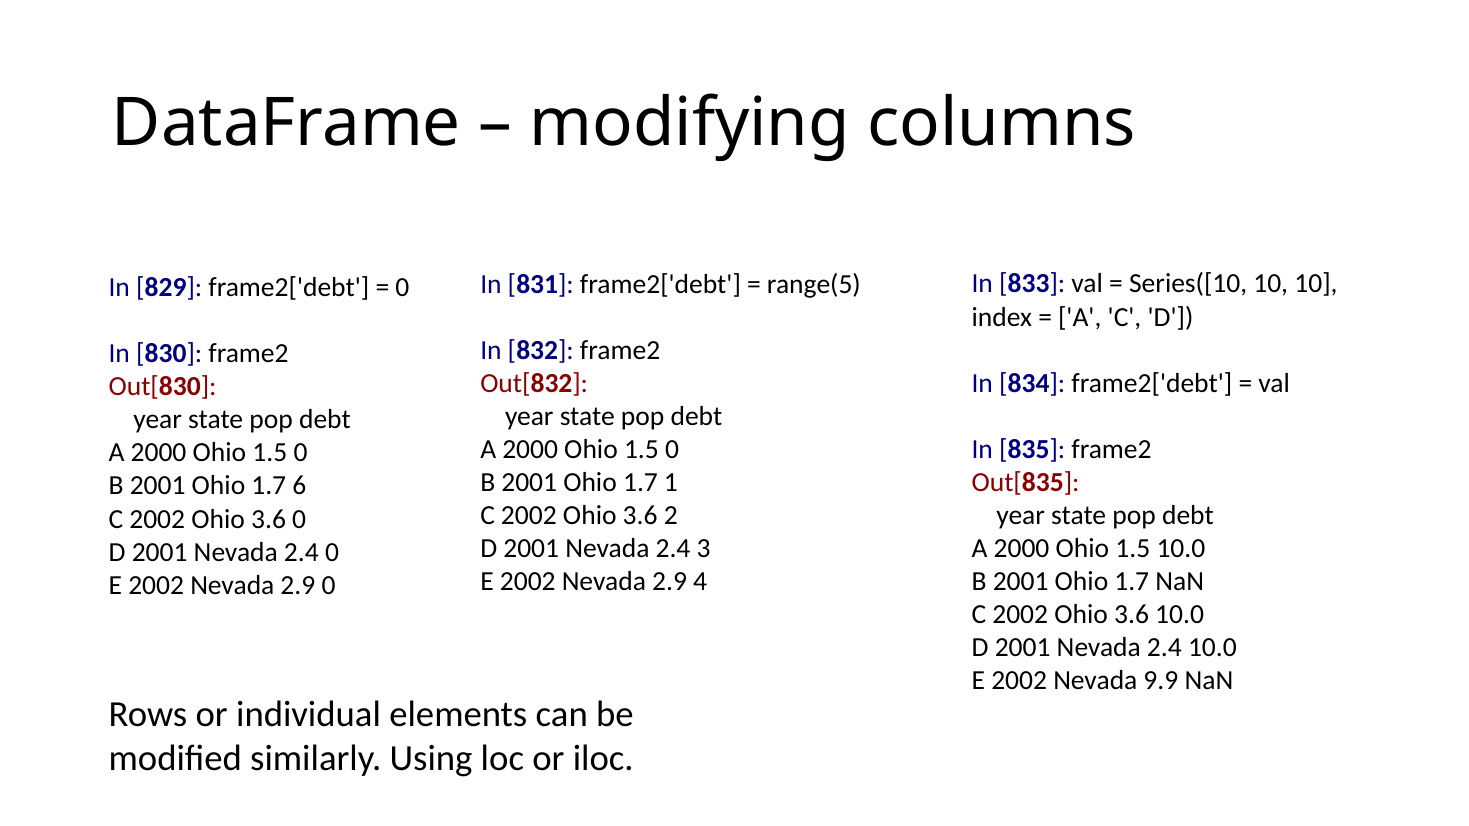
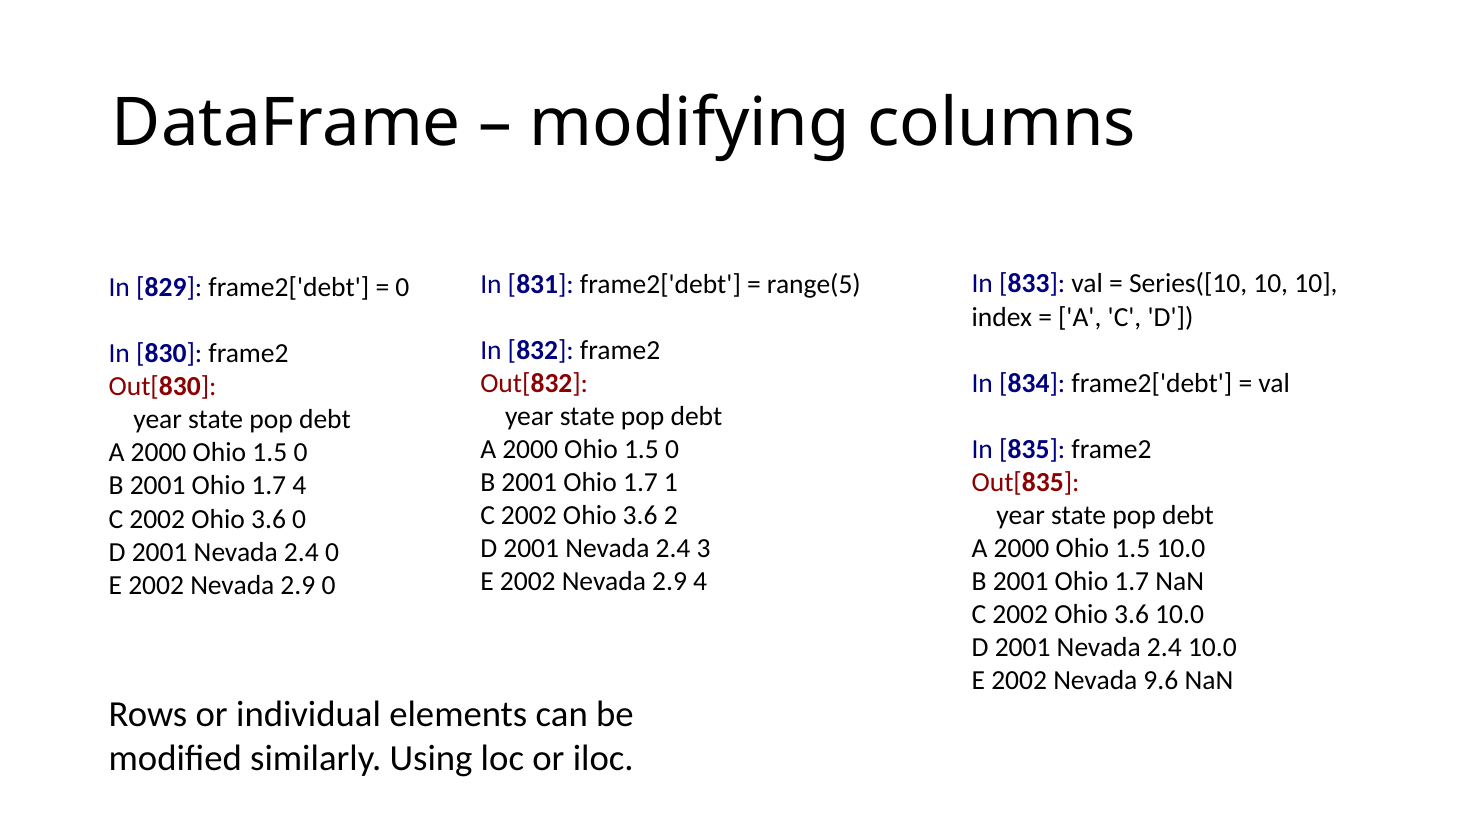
1.7 6: 6 -> 4 (299, 486)
9.9: 9.9 -> 9.6 (1161, 681)
